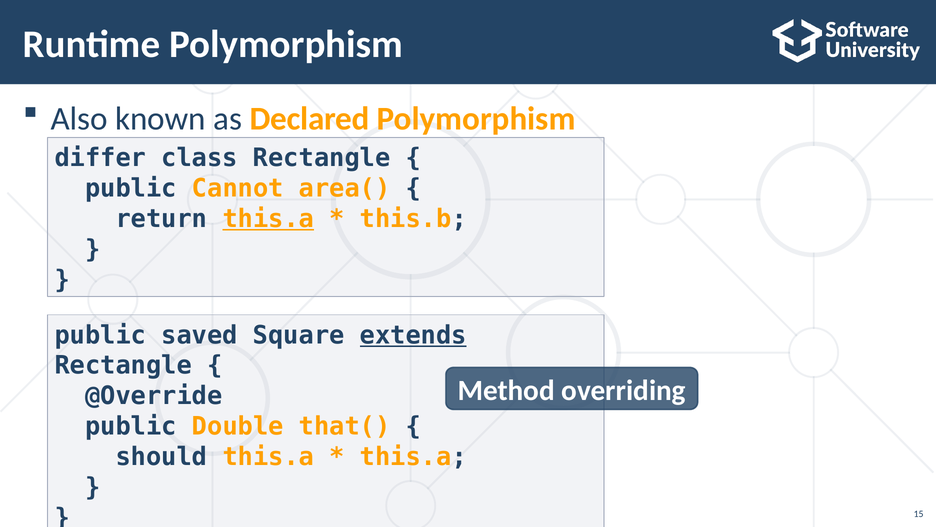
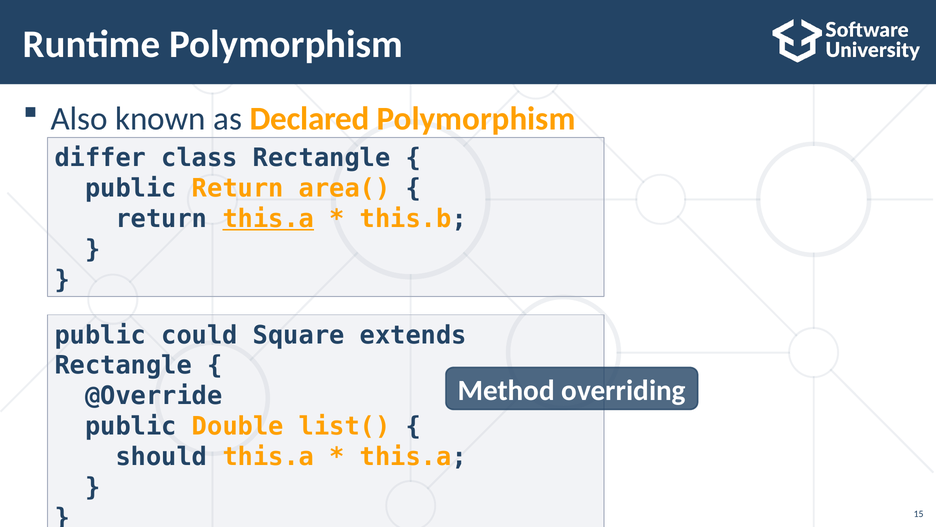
public Cannot: Cannot -> Return (238, 188)
saved: saved -> could (200, 335)
extends underline: present -> none (413, 335)
that(: that( -> list( (345, 426)
